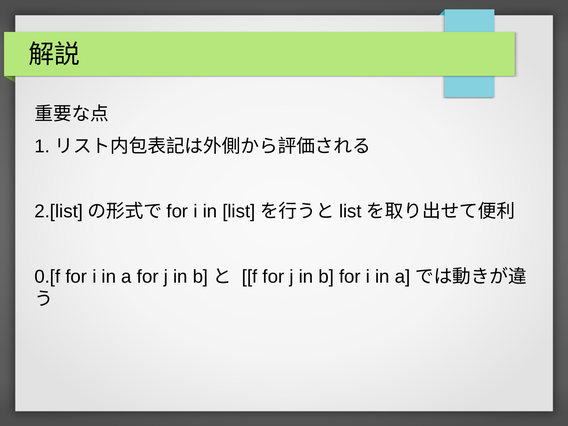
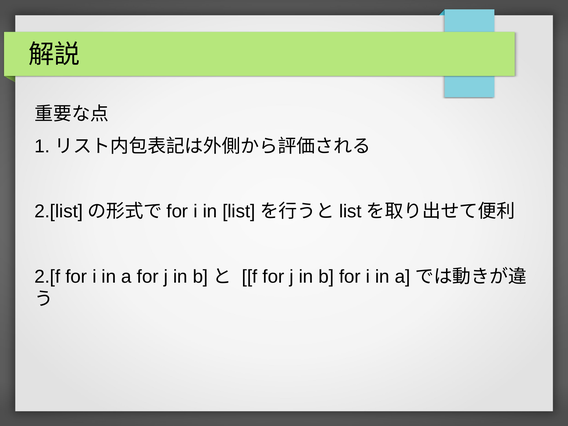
0.[f: 0.[f -> 2.[f (47, 277)
